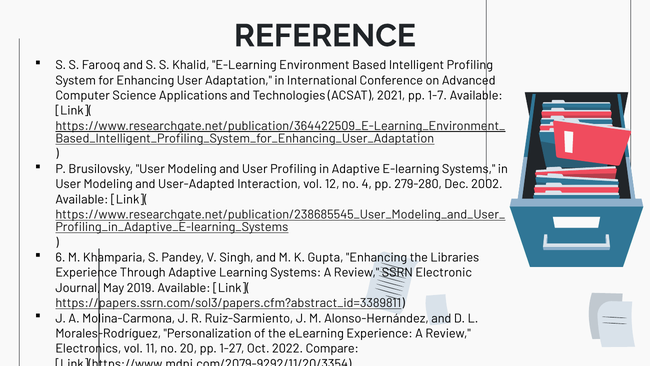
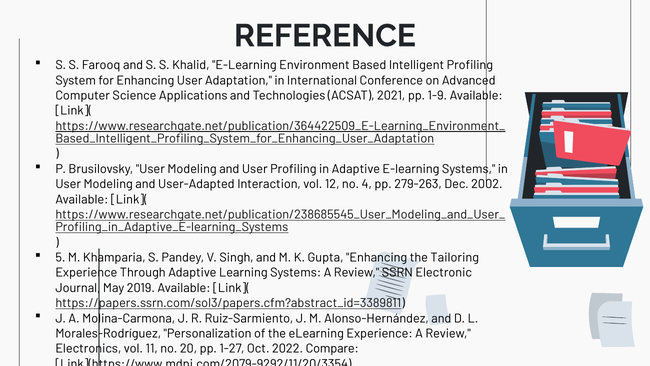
1-7: 1-7 -> 1-9 (437, 96)
279-280: 279-280 -> 279-263 (418, 184)
6: 6 -> 5 (60, 257)
Libraries: Libraries -> Tailoring (455, 257)
